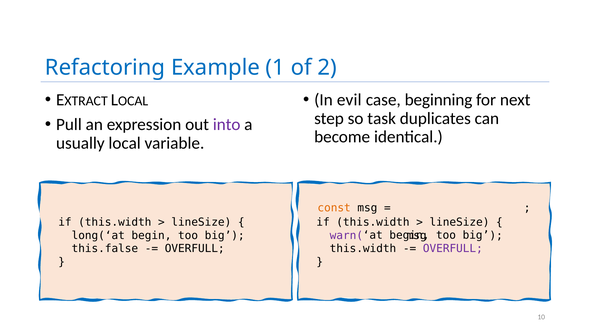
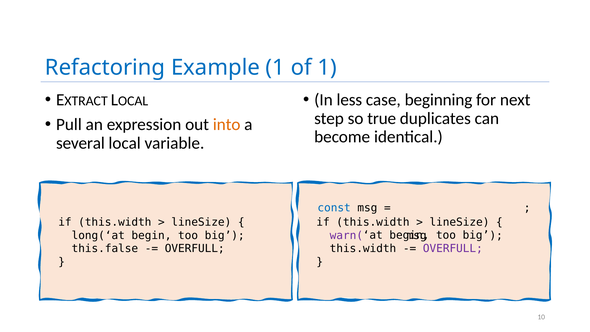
of 2: 2 -> 1 (327, 67)
evil: evil -> less (349, 100)
task: task -> true (382, 118)
into colour: purple -> orange (227, 124)
usually: usually -> several (80, 143)
const colour: orange -> blue (334, 208)
